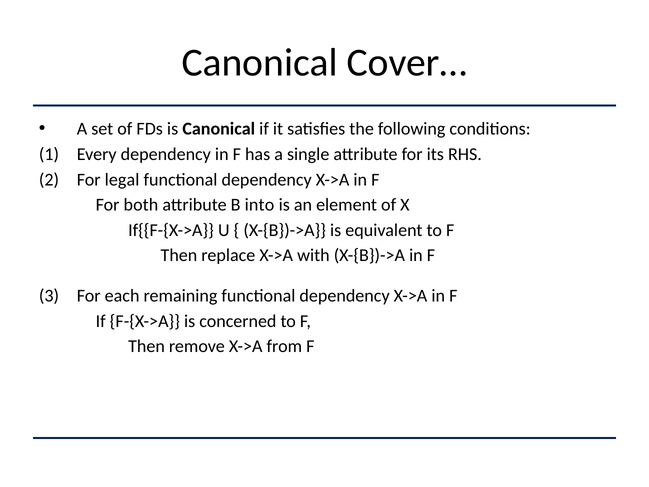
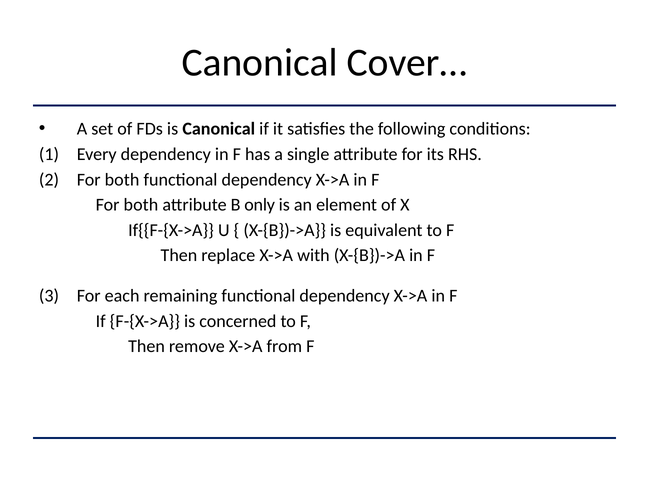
legal: legal -> both (122, 179)
into: into -> only (260, 205)
